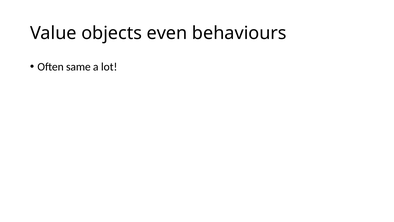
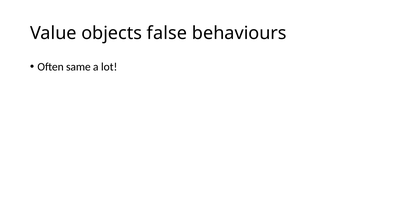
even: even -> false (167, 33)
